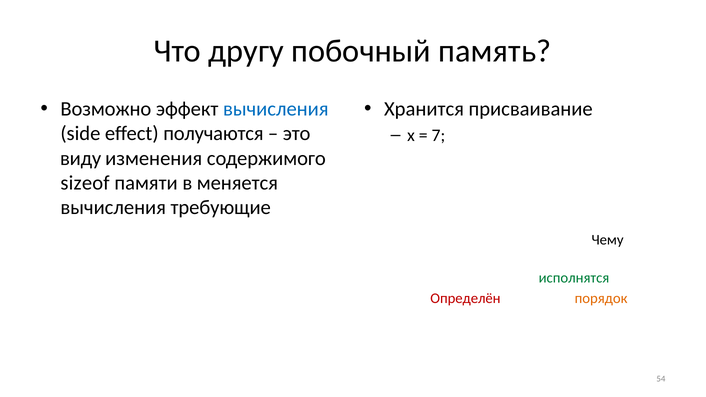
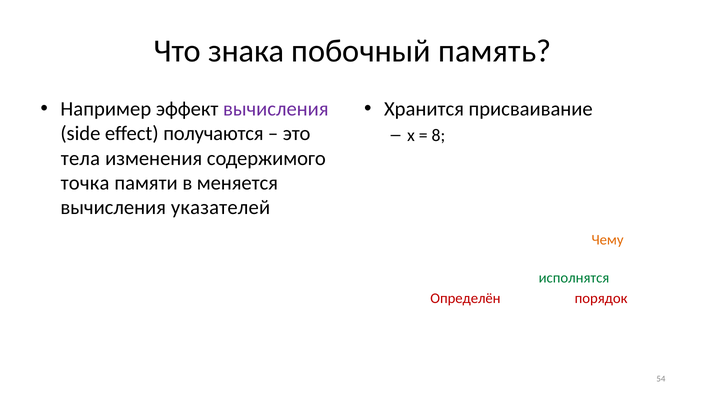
другу: другу -> знака (246, 51)
Возможно: Возможно -> Например (106, 109)
вычисления colour: blue -> purple (276, 109)
7: 7 -> 8 (438, 135)
виду: виду -> тела (80, 158)
sizeof: sizeof -> точка (85, 183)
требующие: требующие -> указателей (221, 208)
Чему colour: black -> orange (608, 240)
порядок colour: orange -> red (601, 299)
